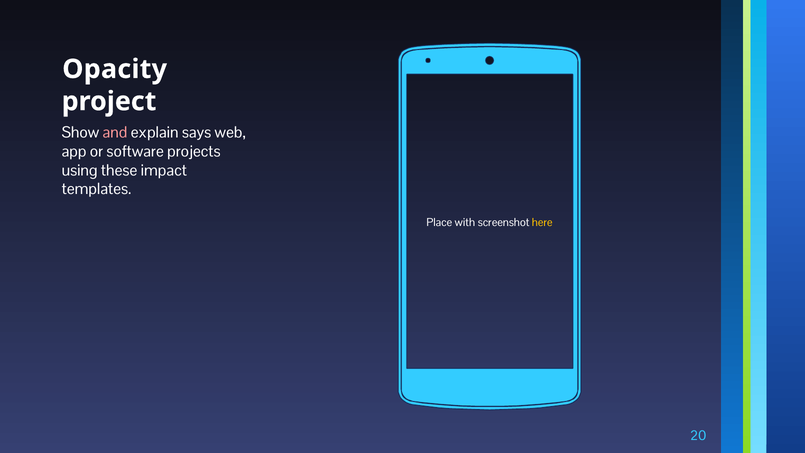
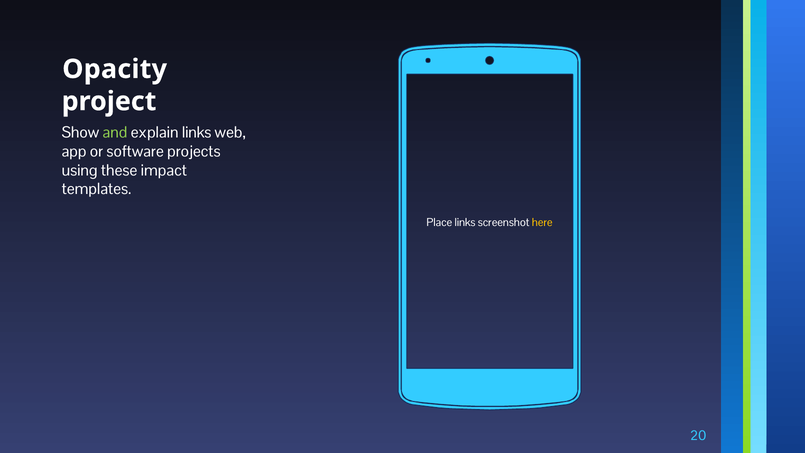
and colour: pink -> light green (115, 133)
explain says: says -> links (197, 133)
Place with: with -> links (465, 222)
